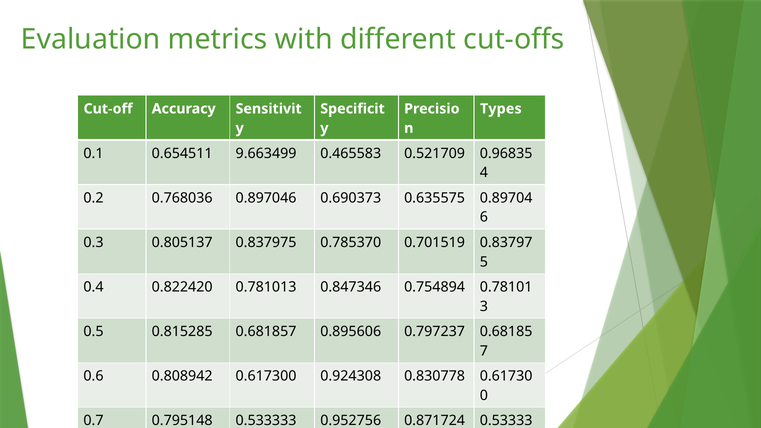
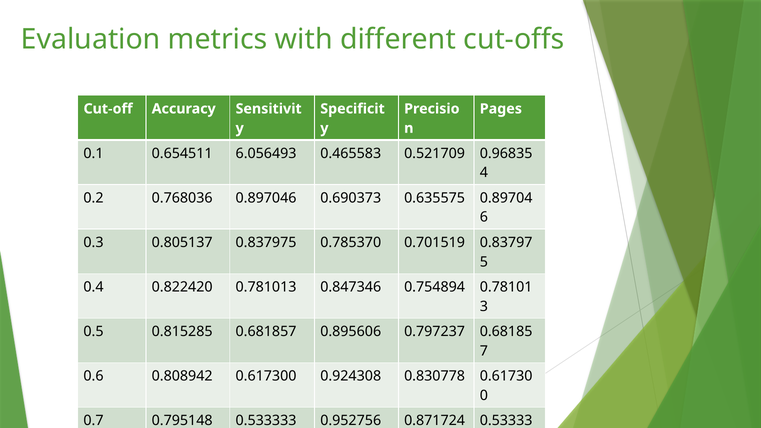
Types: Types -> Pages (501, 109)
9.663499: 9.663499 -> 6.056493 (266, 153)
